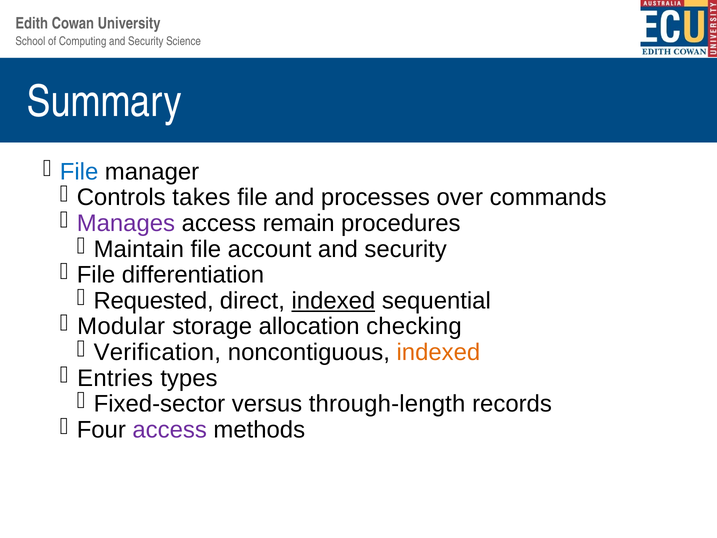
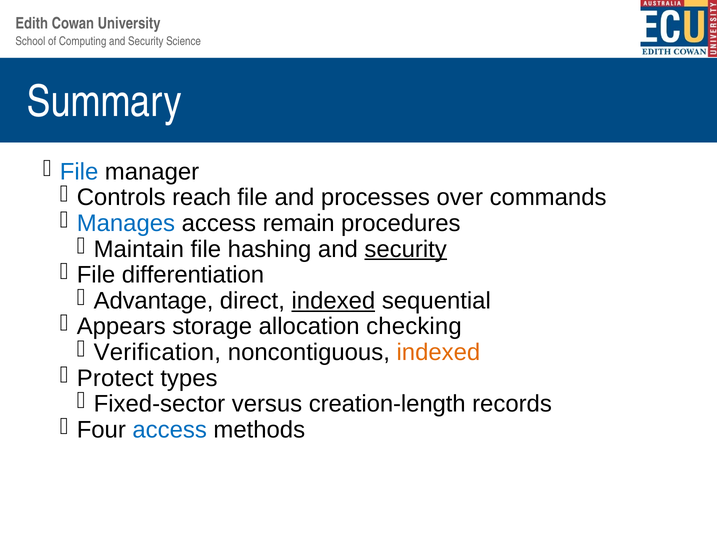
takes: takes -> reach (202, 197)
Manages colour: purple -> blue (126, 223)
account: account -> hashing (270, 249)
security underline: none -> present (406, 249)
Requested: Requested -> Advantage (154, 301)
Modular: Modular -> Appears (121, 326)
Entries: Entries -> Protect (115, 378)
through-length: through-length -> creation-length (387, 404)
access colour: purple -> blue (170, 430)
